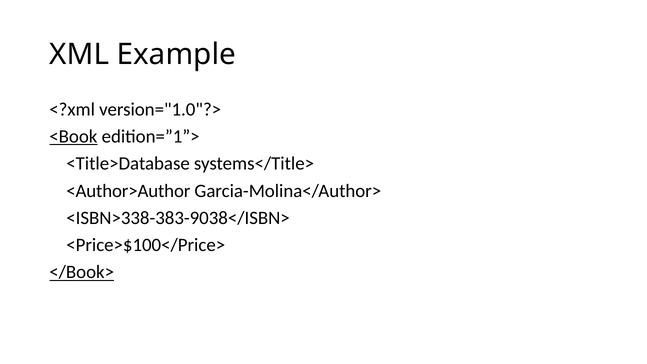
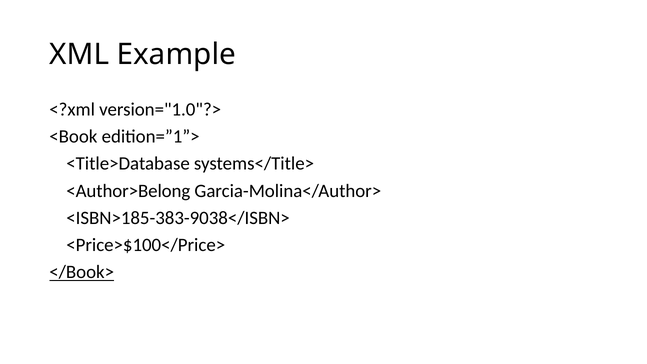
<Book underline: present -> none (73, 137)
<Author>Author: <Author>Author -> <Author>Belong (128, 191)
<ISBN>338-383-9038</ISBN>: <ISBN>338-383-9038</ISBN> -> <ISBN>185-383-9038</ISBN> (178, 218)
